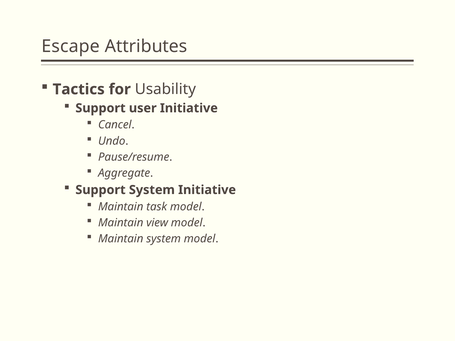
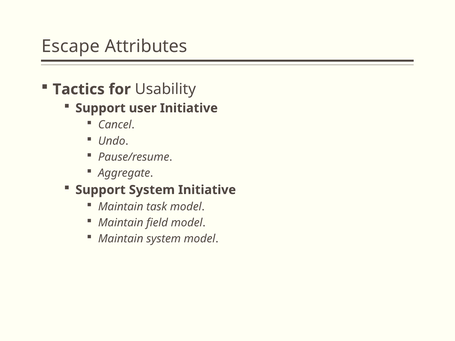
view: view -> field (157, 223)
